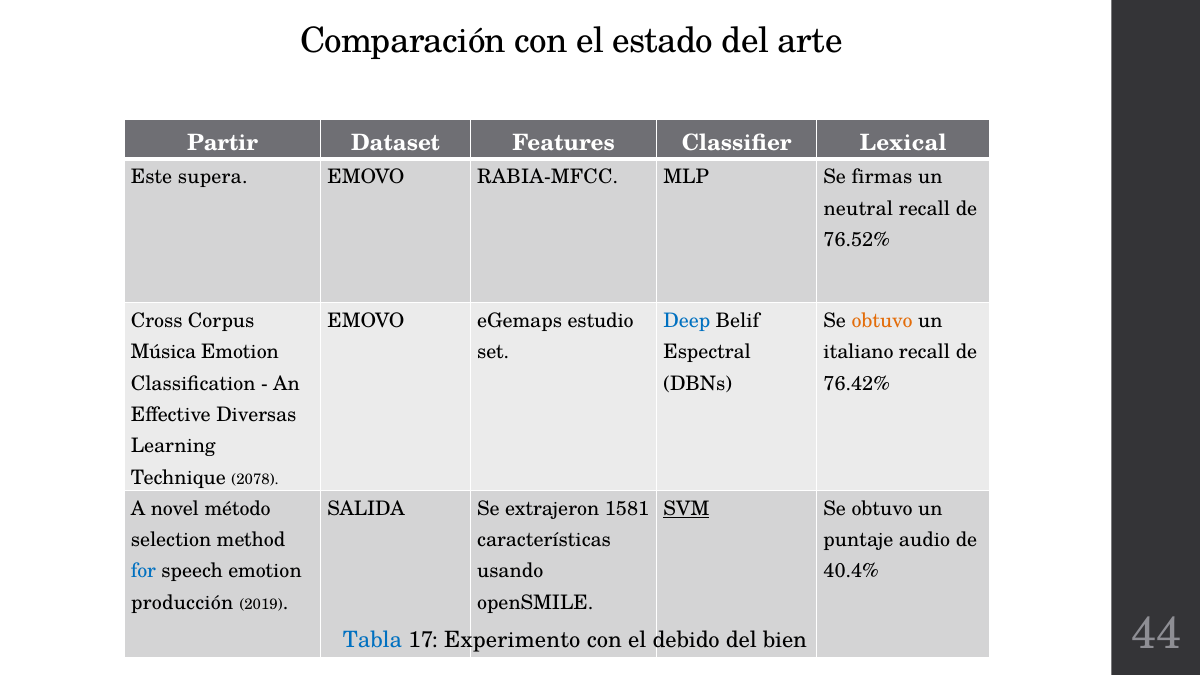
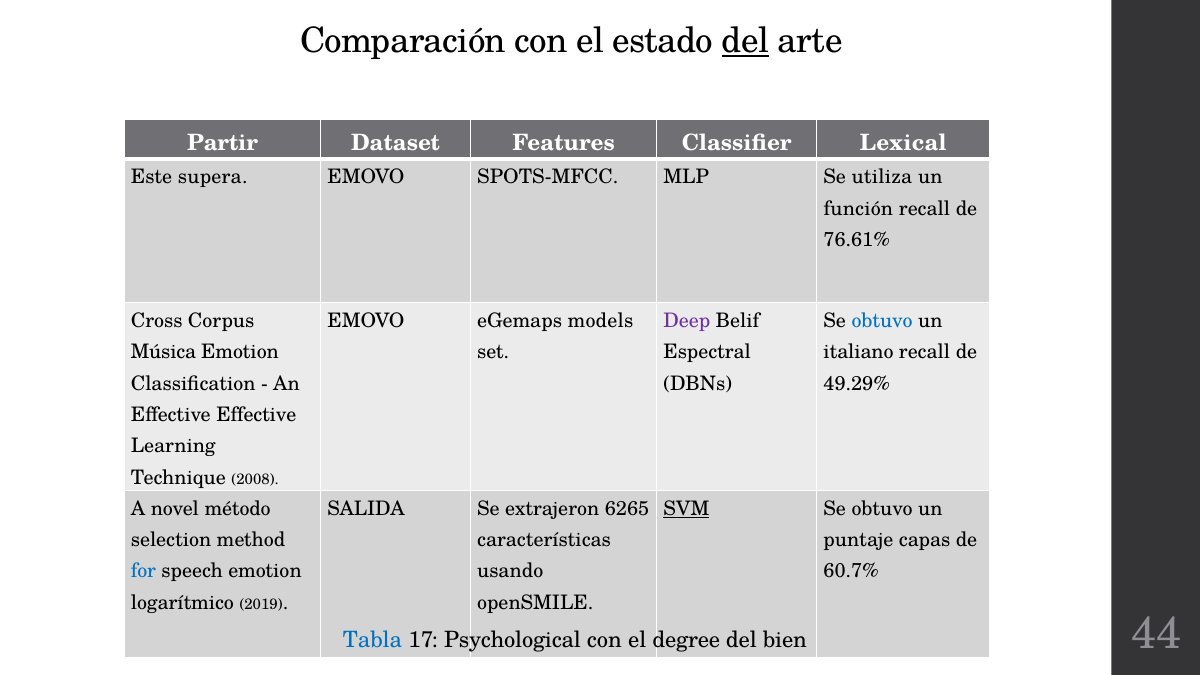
del underline: none -> present (746, 40)
RABIA-MFCC: RABIA-MFCC -> SPOTS-MFCC (548, 177)
firmas: firmas -> utiliza (882, 177)
neutral: neutral -> función (858, 208)
76.52%: 76.52% -> 76.61% (857, 240)
estudio: estudio -> models (600, 321)
Deep colour: blue -> purple (687, 321)
obtuvo colour: orange -> blue (882, 321)
76.42%: 76.42% -> 49.29% (857, 384)
Effective Diversas: Diversas -> Effective (256, 415)
2078: 2078 -> 2008 (255, 479)
1581: 1581 -> 6265 (627, 509)
audio: audio -> capas (925, 540)
40.4%: 40.4% -> 60.7% (851, 571)
producción: producción -> logarítmico (182, 603)
Experimento: Experimento -> Psychological (513, 641)
debido: debido -> degree (686, 641)
